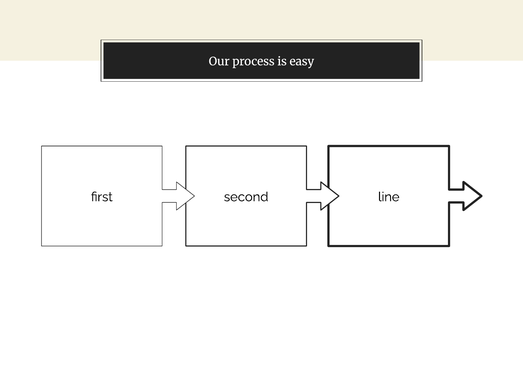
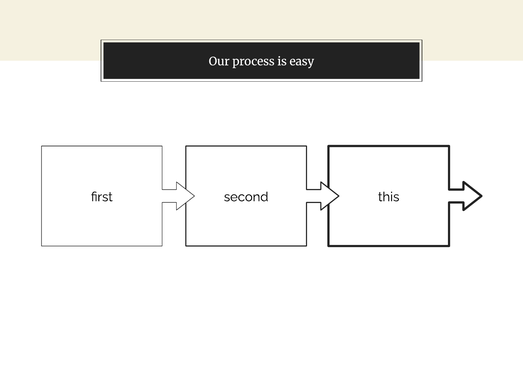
line: line -> this (389, 197)
